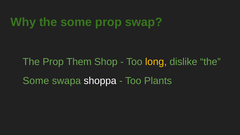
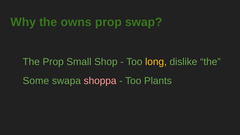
Why the some: some -> owns (76, 22)
Them: Them -> Small (79, 62)
shoppa colour: white -> pink (100, 81)
